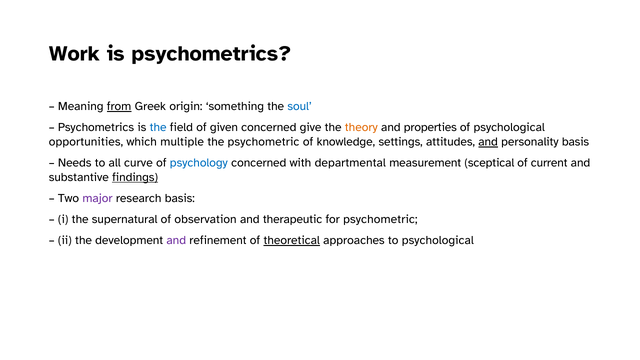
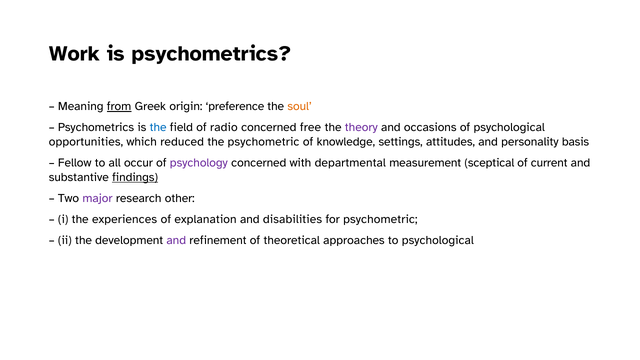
something: something -> preference (235, 106)
soul colour: blue -> orange (300, 106)
given: given -> radio (224, 127)
give: give -> free (310, 127)
theory colour: orange -> purple (361, 127)
properties: properties -> occasions (430, 127)
multiple: multiple -> reduced (182, 142)
and underline: present -> none (488, 142)
Needs: Needs -> Fellow (75, 163)
curve: curve -> occur (138, 163)
psychology colour: blue -> purple (199, 163)
research basis: basis -> other (180, 198)
supernatural: supernatural -> experiences (125, 219)
observation: observation -> explanation (206, 219)
therapeutic: therapeutic -> disabilities (293, 219)
theoretical underline: present -> none (292, 240)
